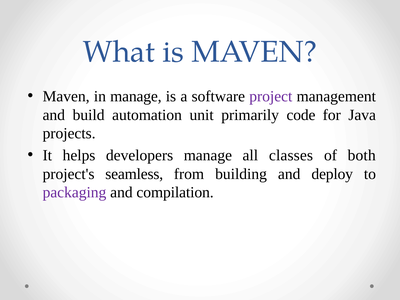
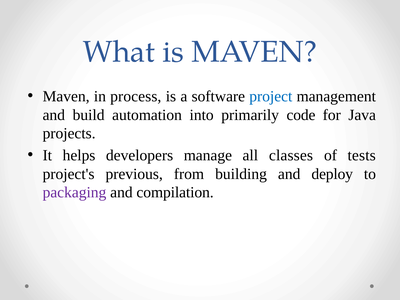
in manage: manage -> process (136, 96)
project colour: purple -> blue (271, 96)
unit: unit -> into (202, 115)
both: both -> tests (362, 155)
seamless: seamless -> previous (134, 174)
